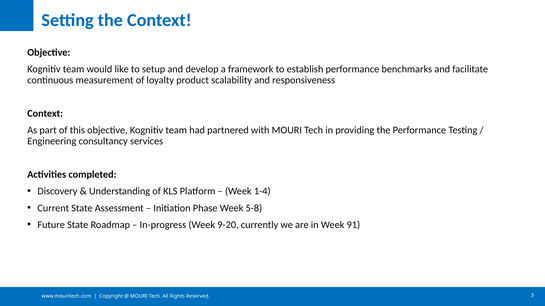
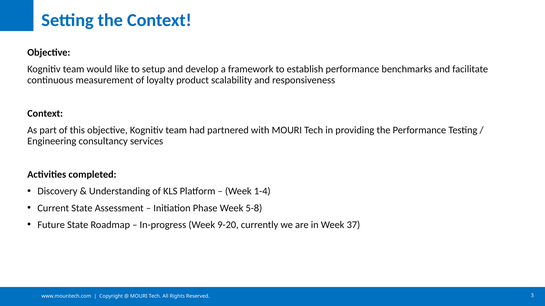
91: 91 -> 37 (353, 225)
